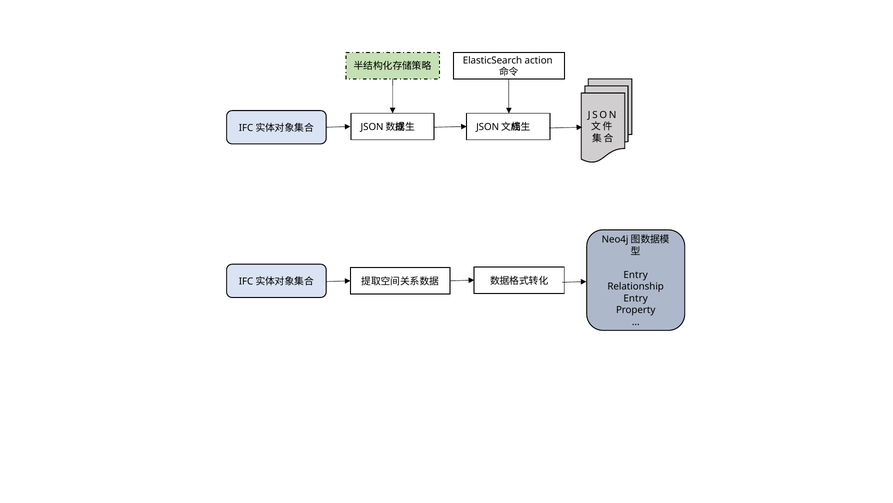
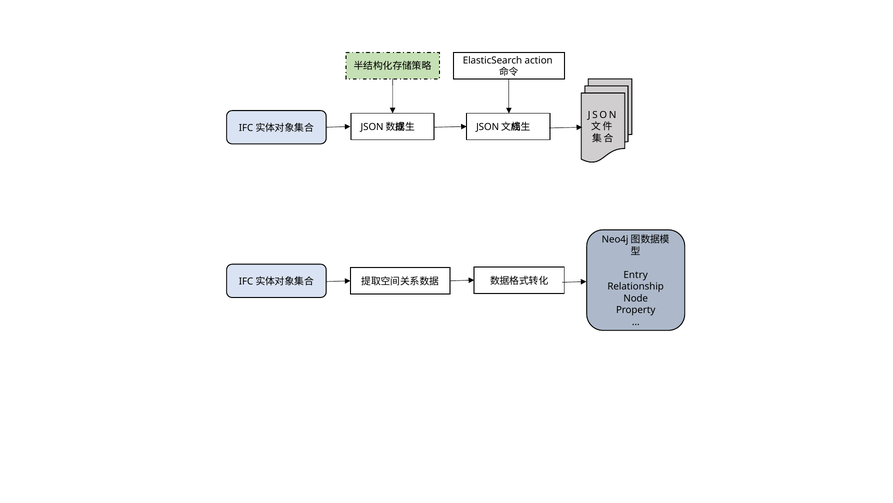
Entry: Entry -> Node (636, 298)
